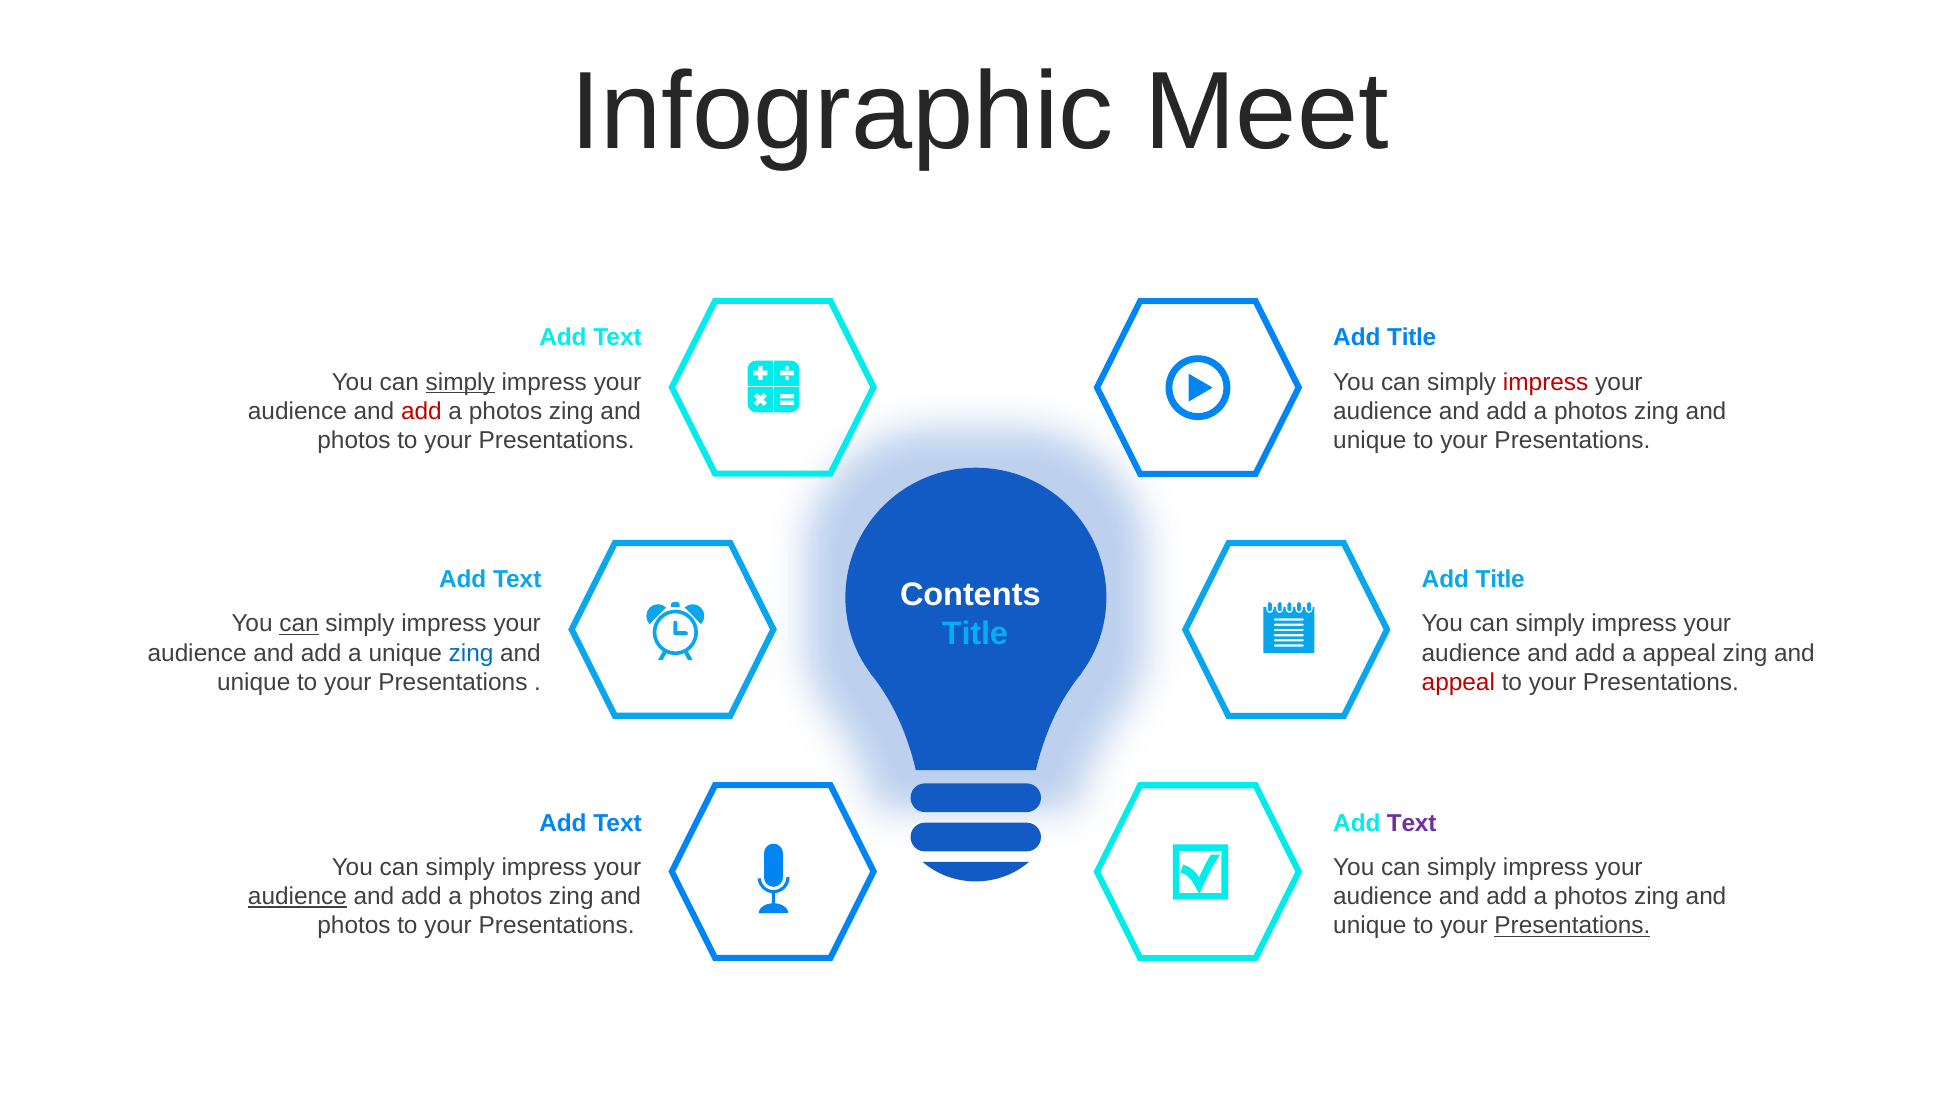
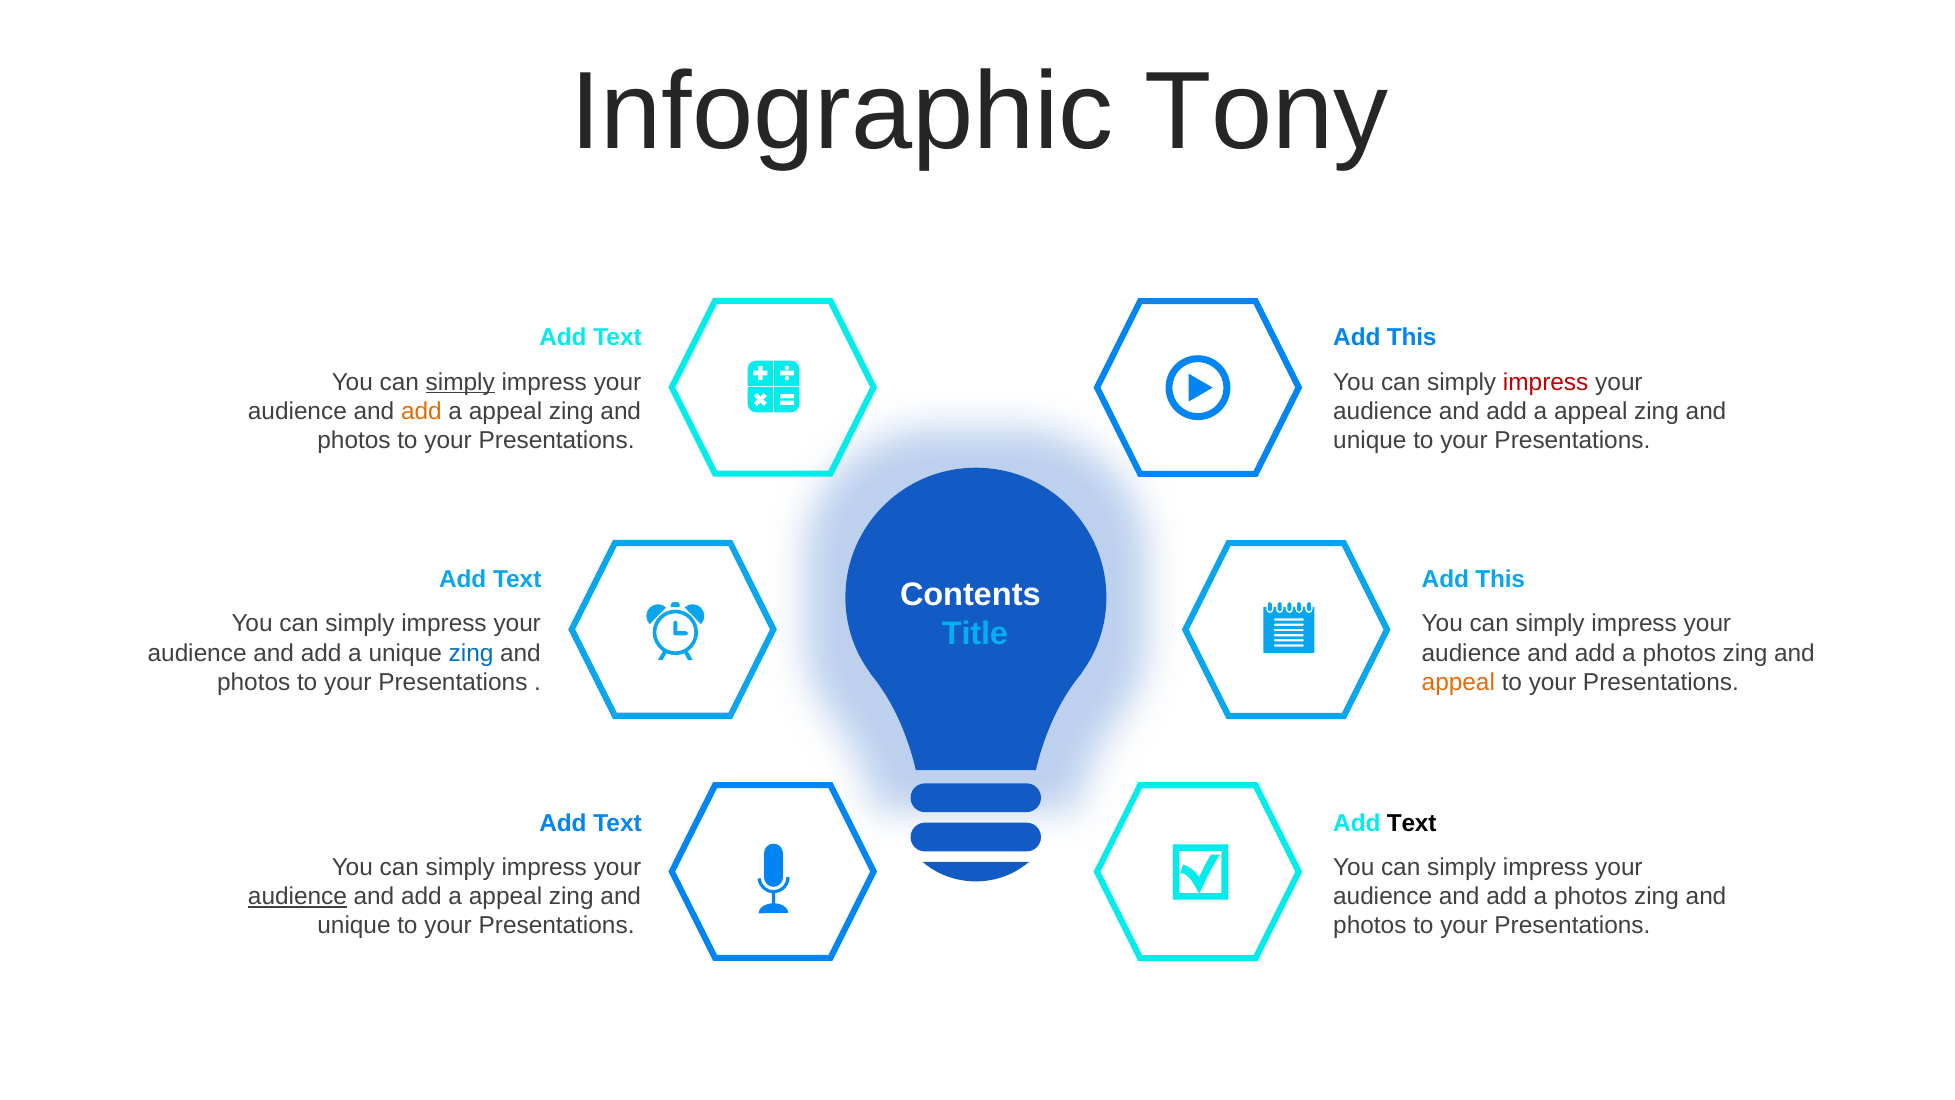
Meet: Meet -> Tony (1266, 112)
Title: Title -> This (1412, 338)
add colour: red -> orange (421, 411)
photos: photos -> appeal (506, 411)
photos: photos -> appeal (1591, 411)
Title: Title -> This (1500, 580)
can underline: present -> none (299, 624)
appeal: appeal -> photos (1679, 653)
unique: unique -> photos (254, 682)
appeal colour: red -> orange (1458, 682)
Text colour: purple -> black (1412, 823)
photos: photos -> appeal (506, 896)
photos: photos -> unique (354, 926)
unique: unique -> photos (1370, 926)
Presentations underline: present -> none (1572, 926)
